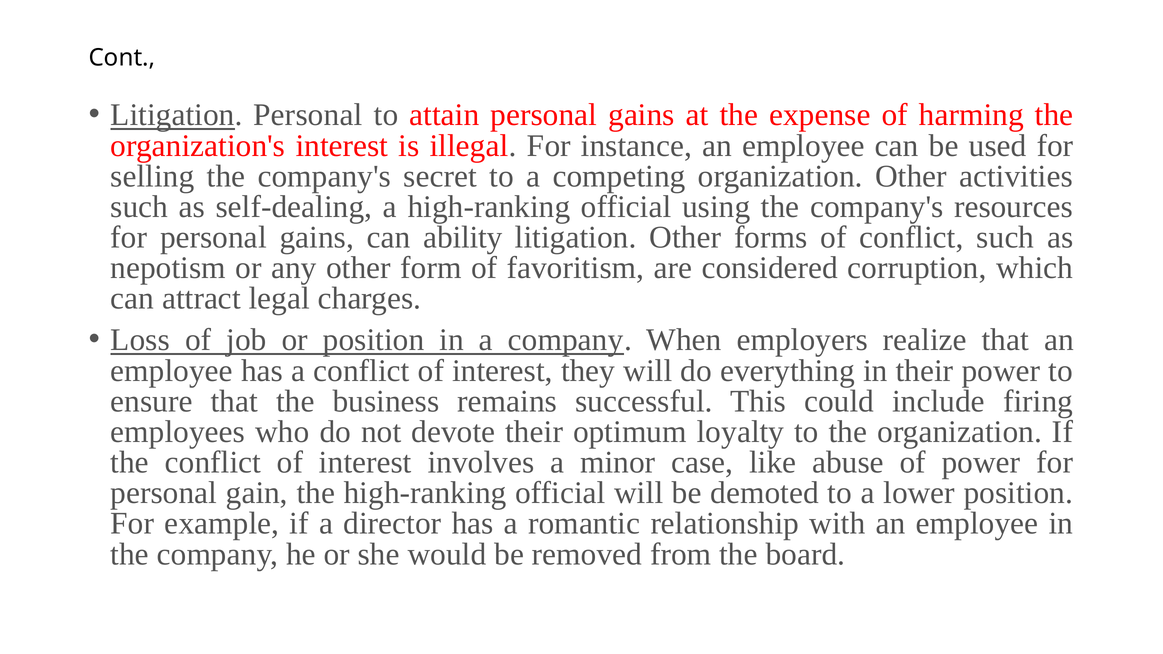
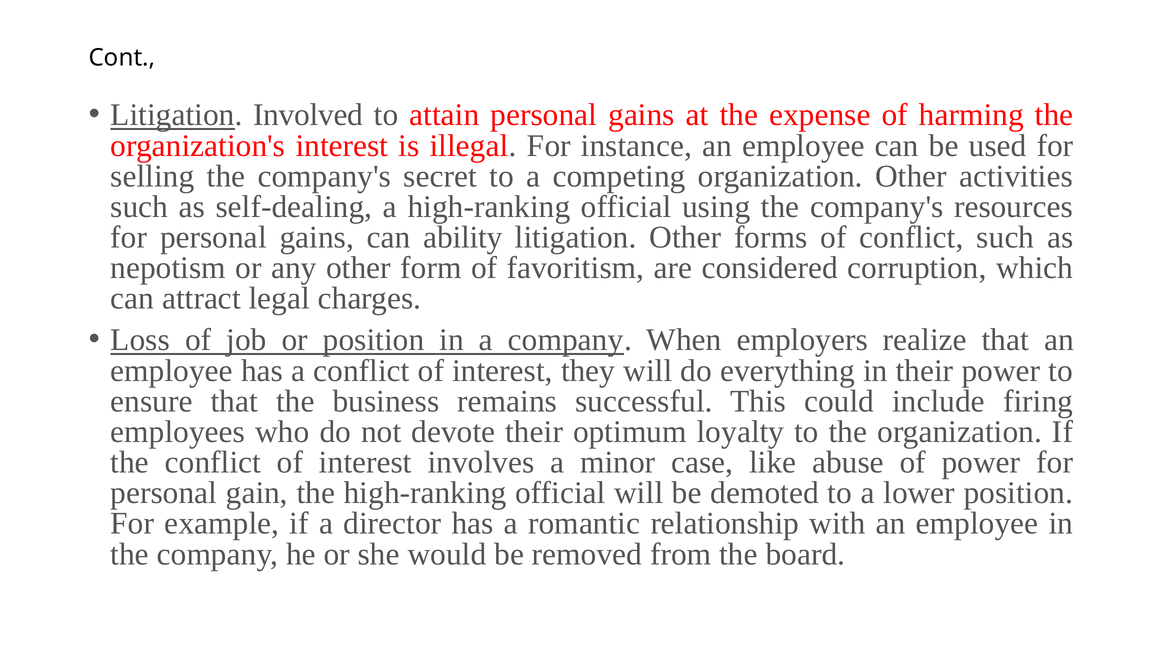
Litigation Personal: Personal -> Involved (308, 115)
